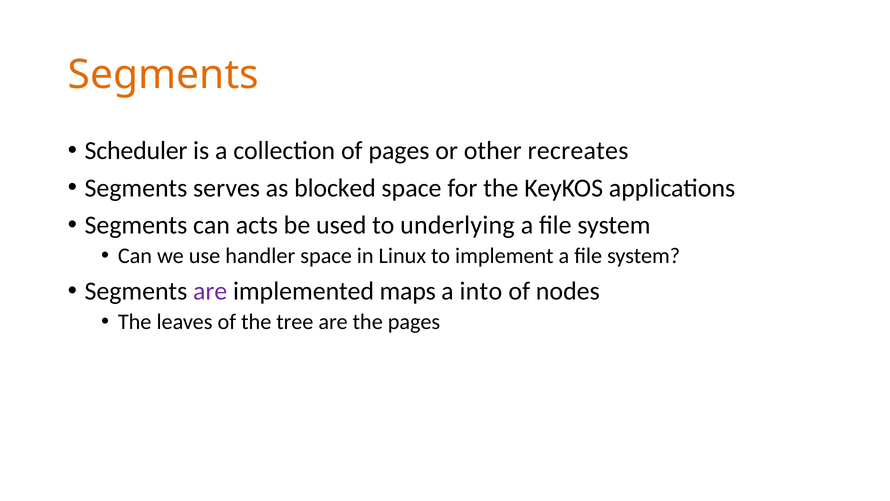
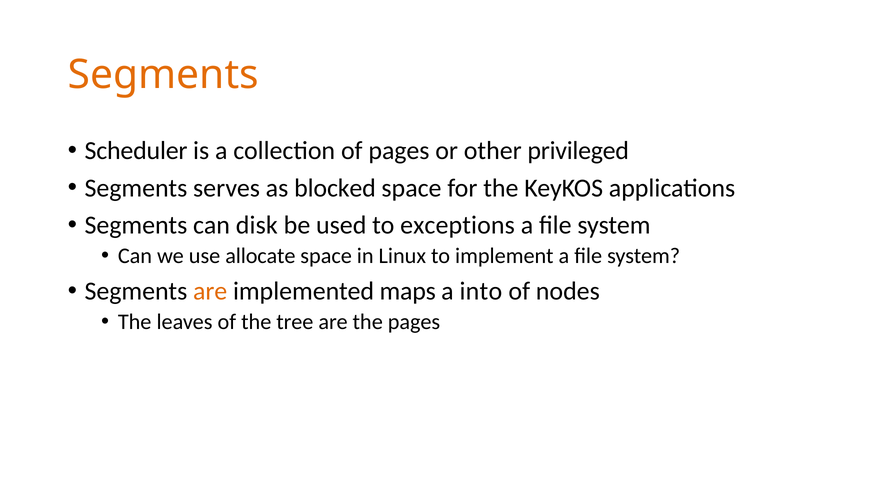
recreates: recreates -> privileged (578, 150)
acts: acts -> disk (257, 225)
underlying: underlying -> exceptions (457, 225)
handler: handler -> allocate (260, 256)
are colour: purple -> orange (210, 291)
